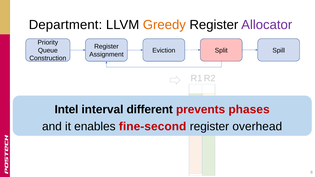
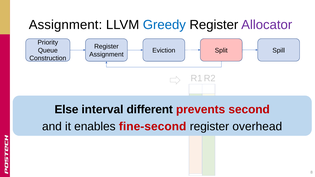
Department: Department -> Assignment (65, 25)
Greedy colour: orange -> blue (164, 25)
Intel: Intel -> Else (66, 110)
phases: phases -> second (249, 110)
